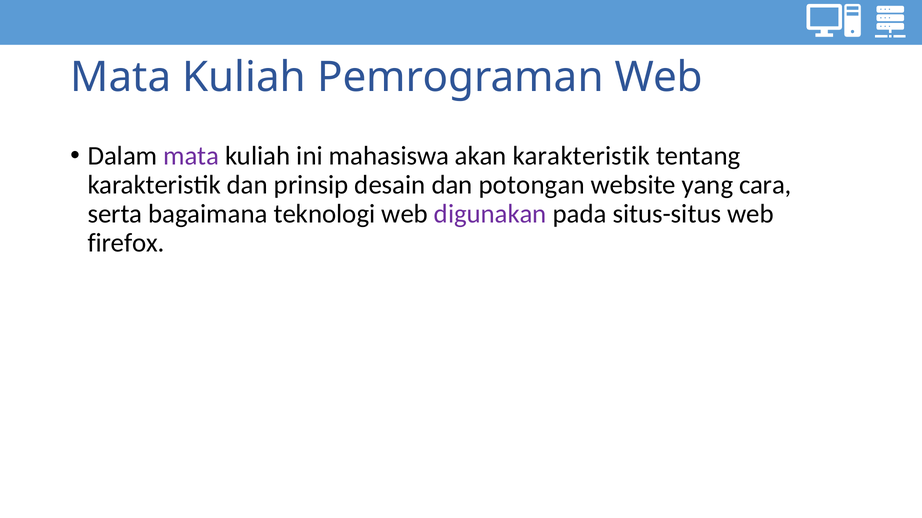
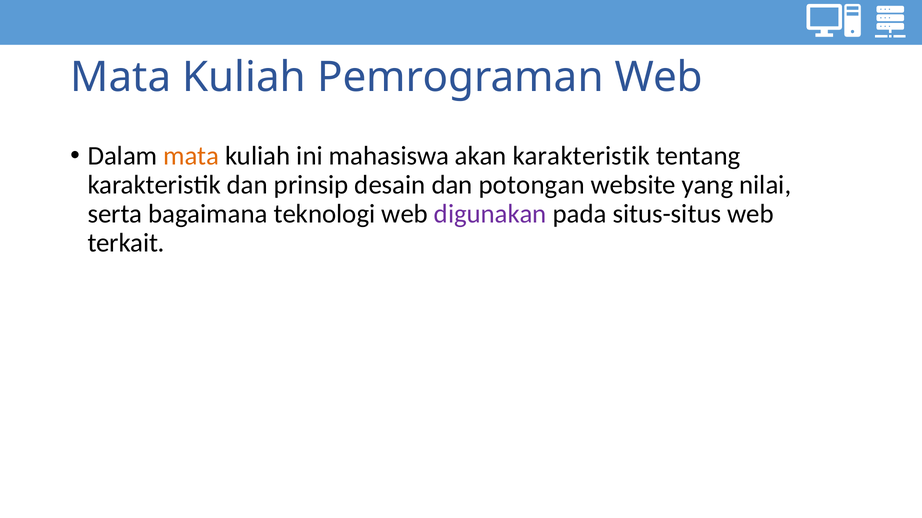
mata colour: purple -> orange (191, 156)
cara: cara -> nilai (765, 185)
firefox: firefox -> terkait (126, 243)
